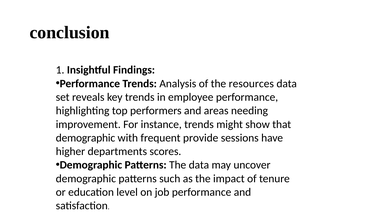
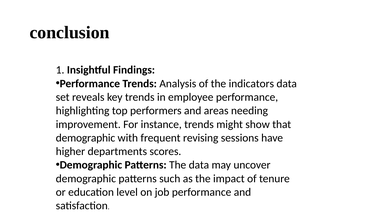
resources: resources -> indicators (251, 84)
provide: provide -> revising (201, 138)
